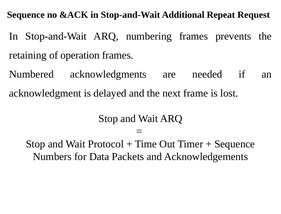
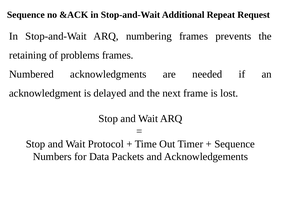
operation: operation -> problems (80, 55)
